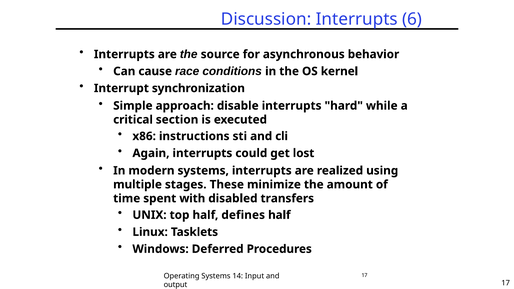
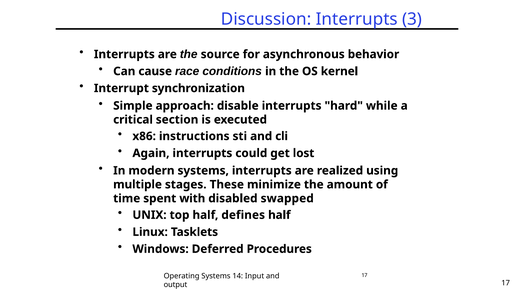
6: 6 -> 3 (412, 19)
transfers: transfers -> swapped (287, 199)
